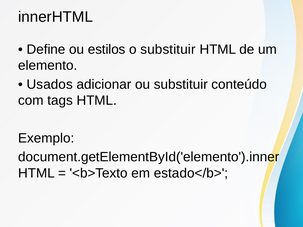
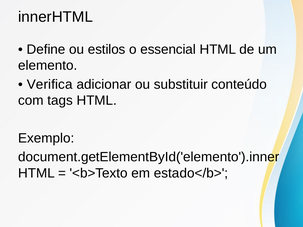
o substituir: substituir -> essencial (168, 49)
Usados: Usados -> Verifica (50, 84)
